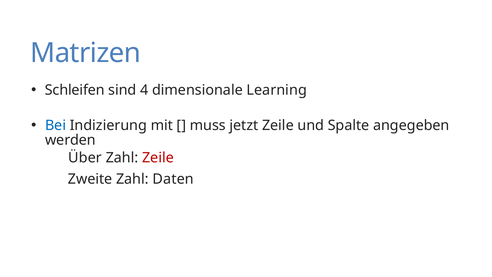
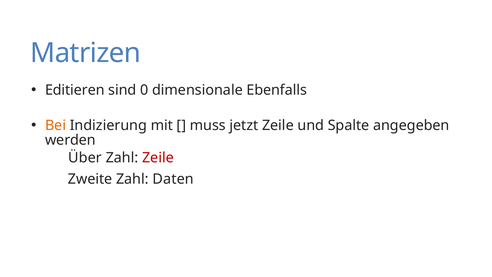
Schleifen: Schleifen -> Editieren (75, 90)
4: 4 -> 0 (144, 90)
Learning: Learning -> Ebenfalls (277, 90)
Bei colour: blue -> orange (56, 125)
